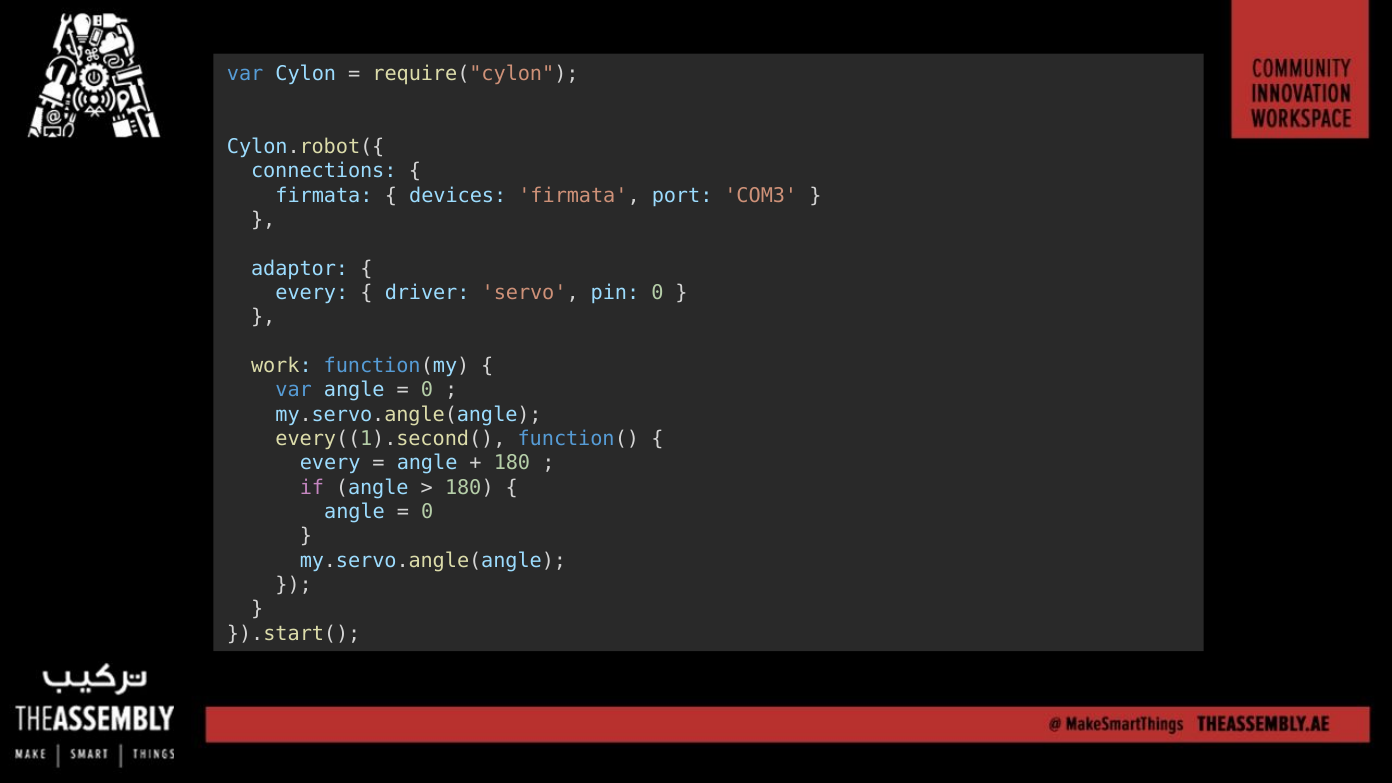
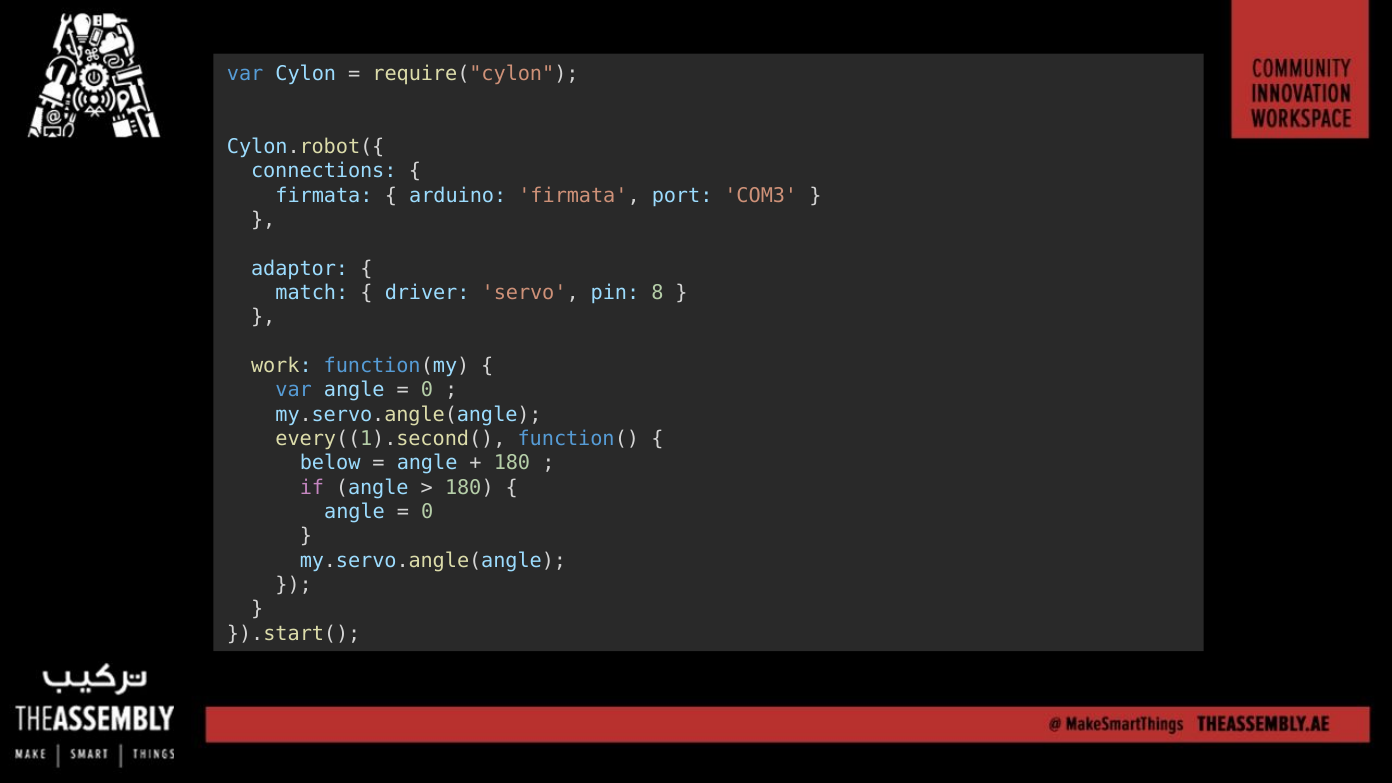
devices: devices -> arduino (458, 196)
every: every -> match (312, 293)
pin 0: 0 -> 8 (657, 293)
every: every -> below (330, 463)
